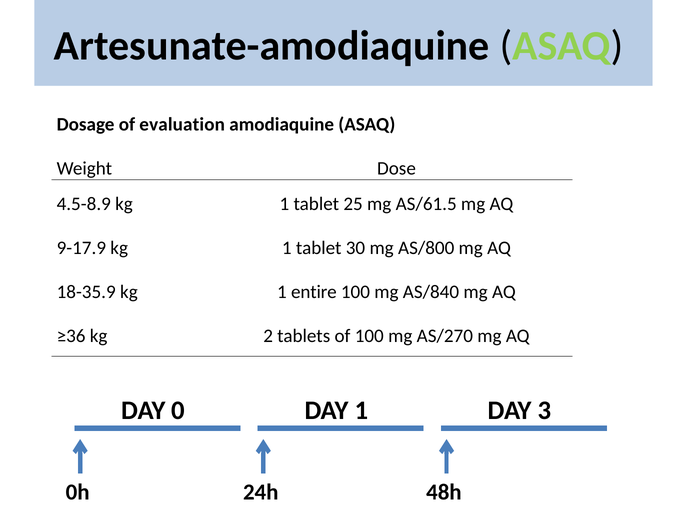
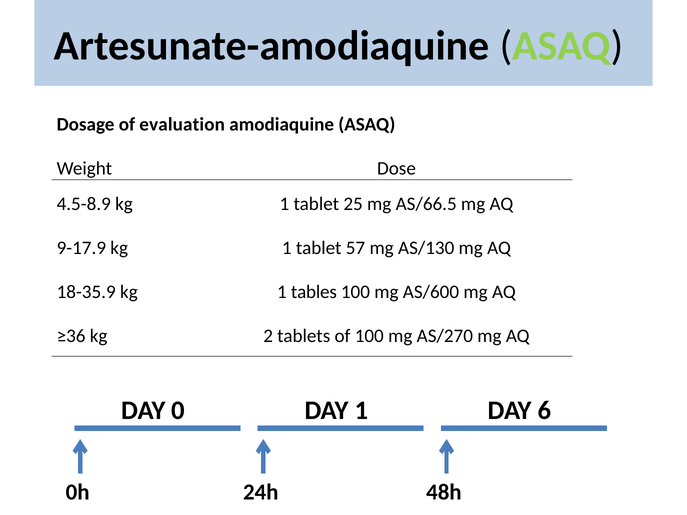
AS/61.5: AS/61.5 -> AS/66.5 (426, 204)
30: 30 -> 57 (355, 248)
AS/800: AS/800 -> AS/130 (426, 248)
entire: entire -> tables (314, 292)
AS/840: AS/840 -> AS/600 (431, 292)
3: 3 -> 6 (545, 411)
